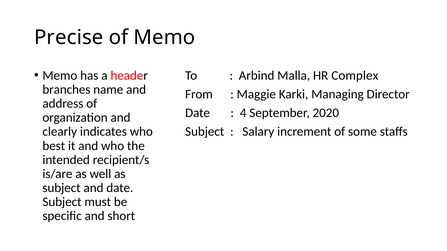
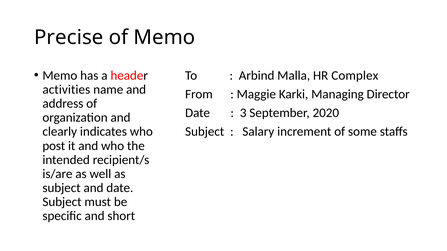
branches: branches -> activities (66, 90)
4: 4 -> 3 (243, 113)
best: best -> post (54, 146)
